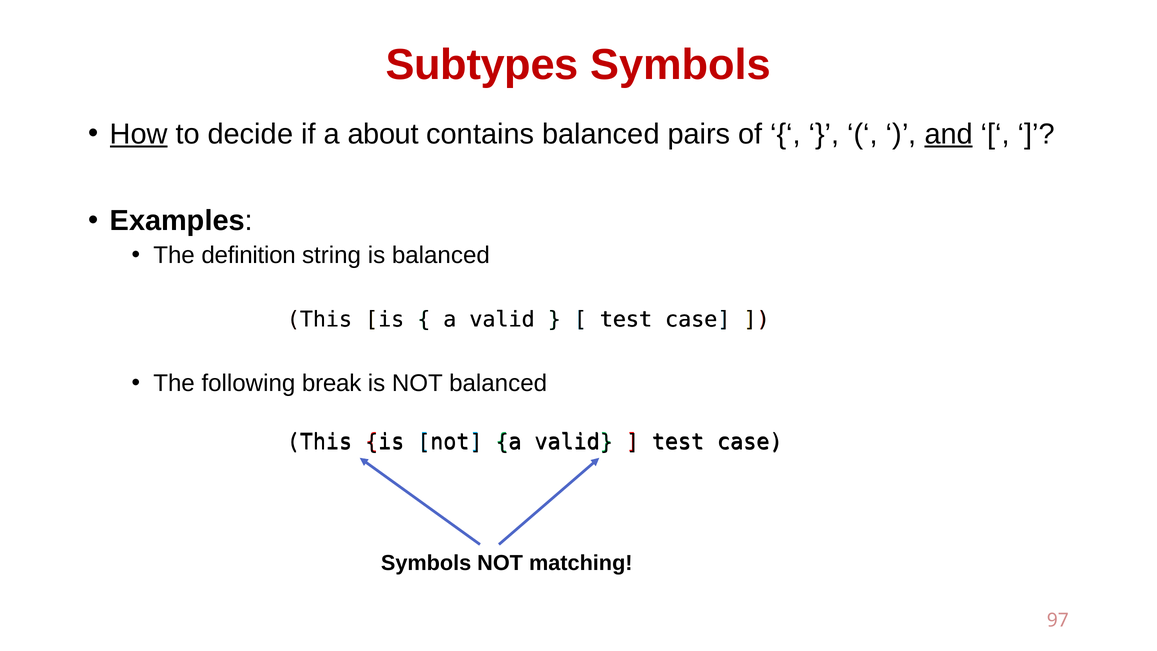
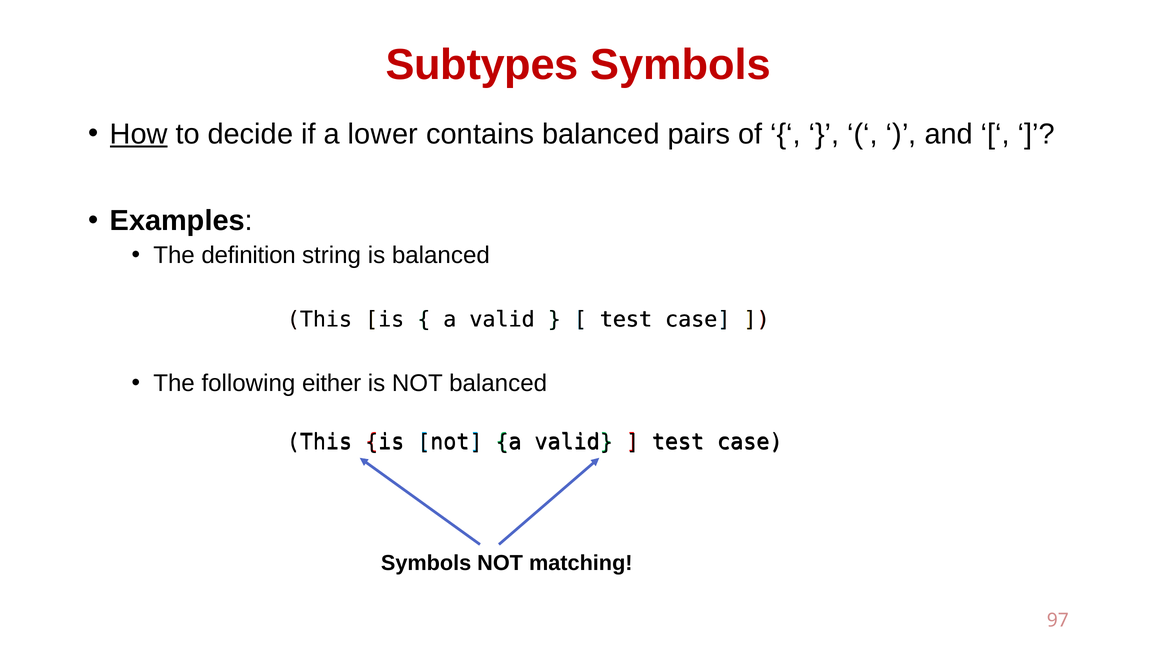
about: about -> lower (383, 134)
and underline: present -> none (949, 134)
break: break -> either (332, 383)
